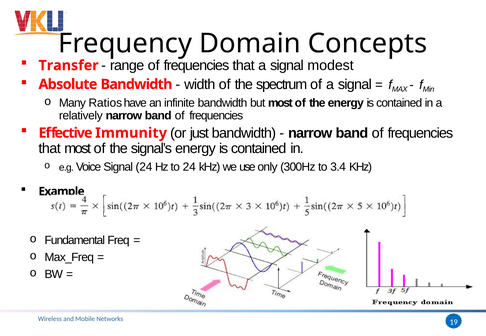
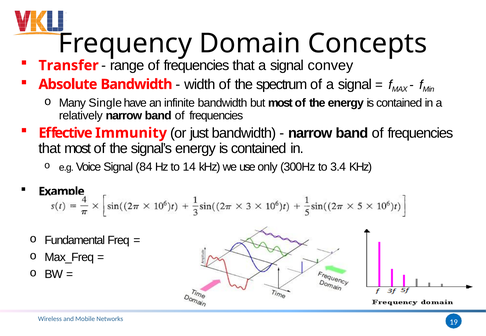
modest: modest -> convey (330, 66)
Ratios: Ratios -> Single (105, 103)
Signal 24: 24 -> 84 (144, 167)
to 24: 24 -> 14 (189, 167)
